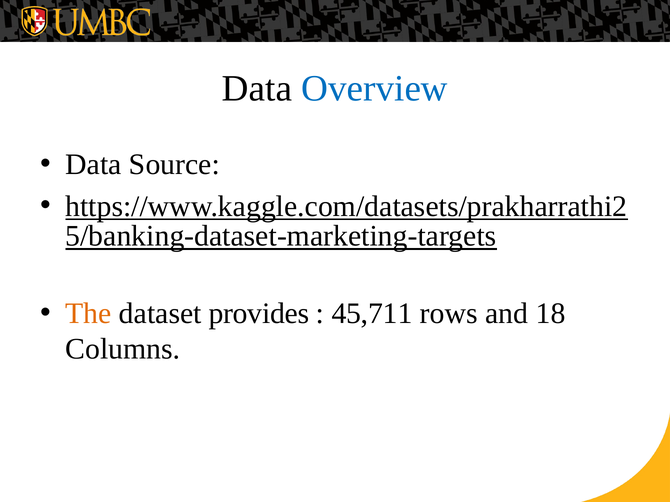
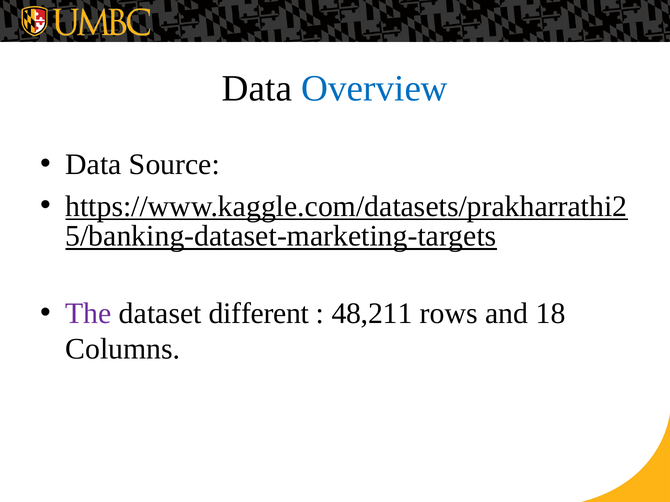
The colour: orange -> purple (88, 314)
provides: provides -> different (259, 314)
45,711: 45,711 -> 48,211 (372, 314)
